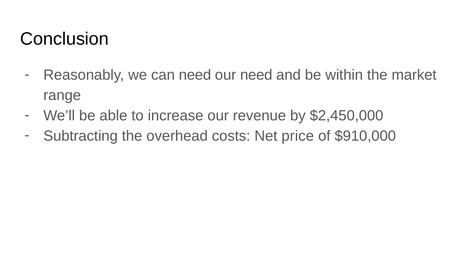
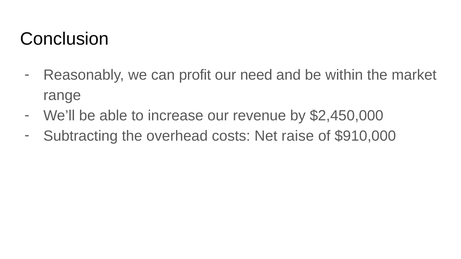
can need: need -> profit (195, 75)
price: price -> raise (298, 136)
